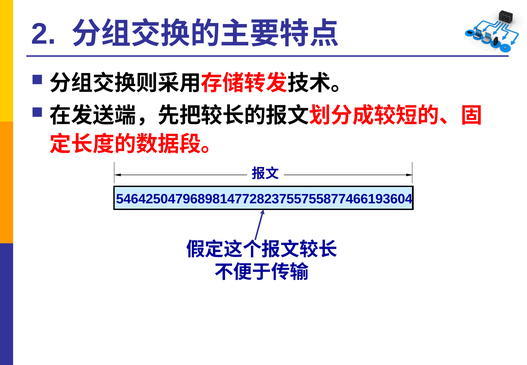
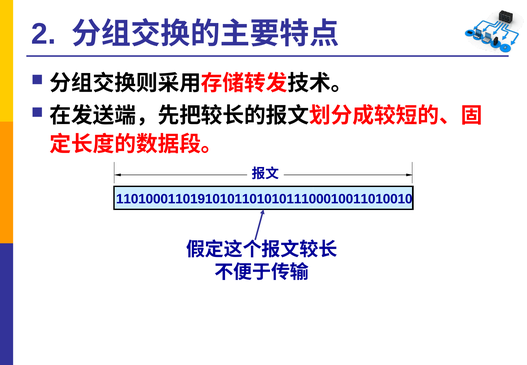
5464250479689814772823755755877466193604: 5464250479689814772823755755877466193604 -> 1101000110191010110101011100010011010010 (264, 199)
